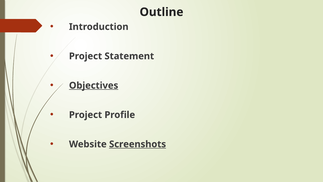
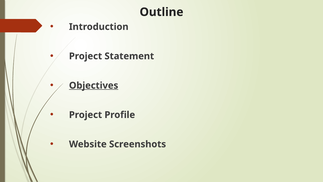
Screenshots underline: present -> none (138, 144)
